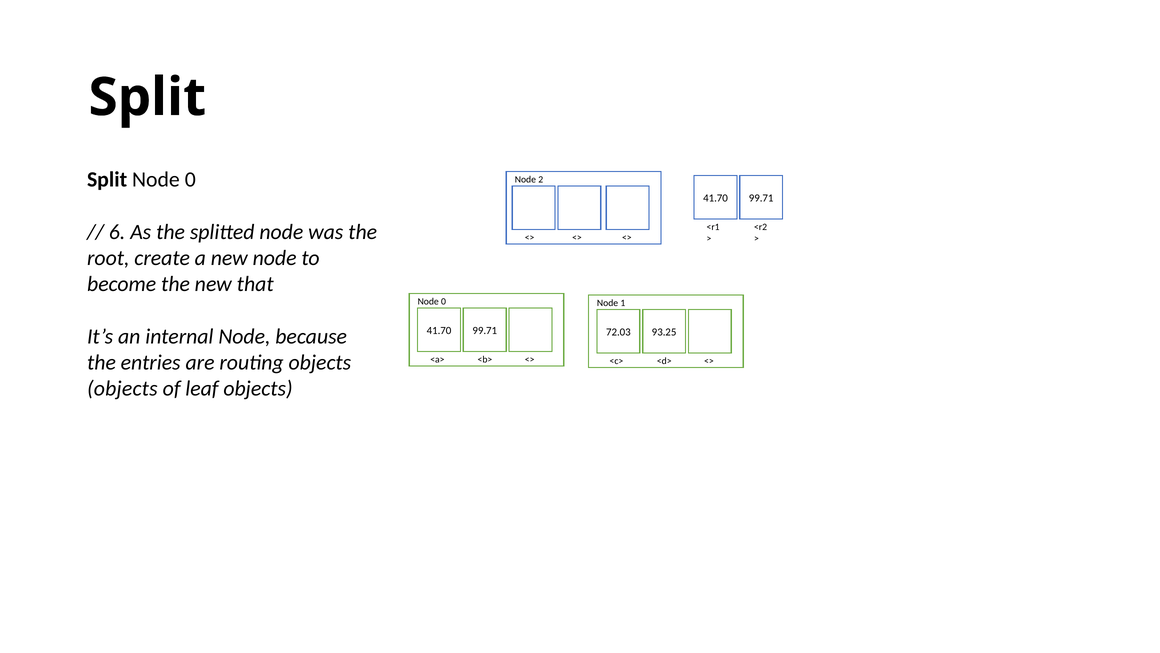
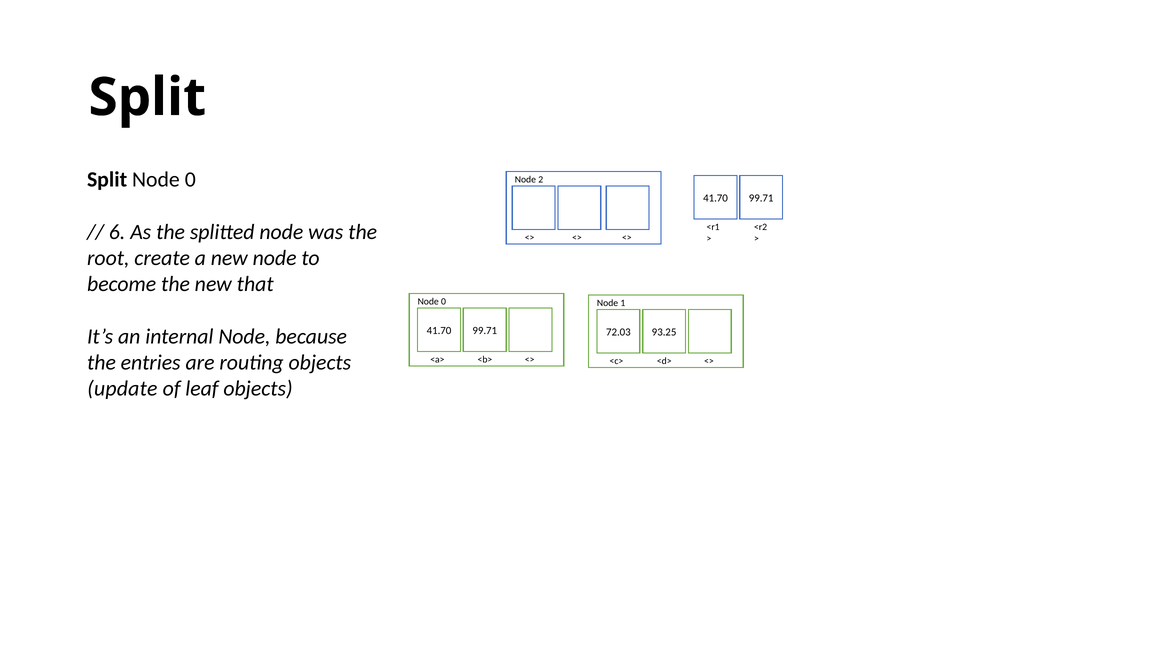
objects: objects -> update (122, 388)
